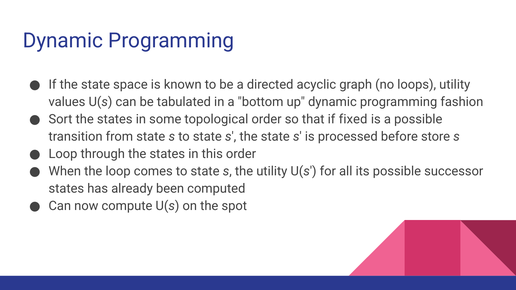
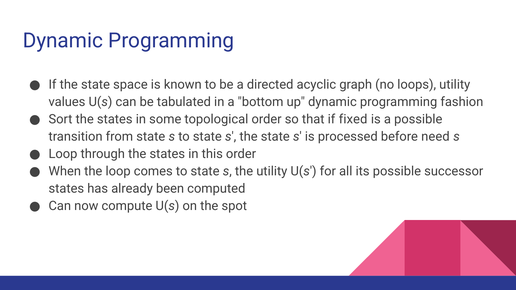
store: store -> need (435, 137)
